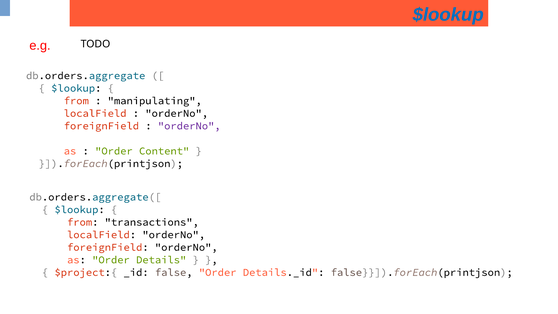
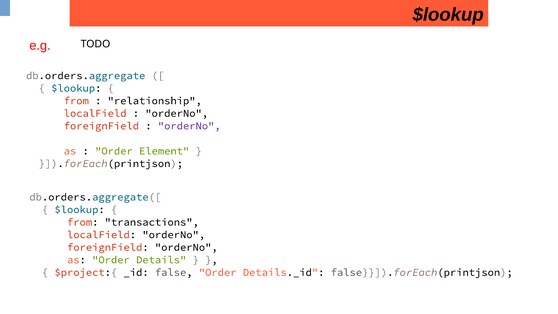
$lookup colour: blue -> black (448, 15)
manipulating: manipulating -> relationship (155, 101)
Content: Content -> Element (164, 151)
